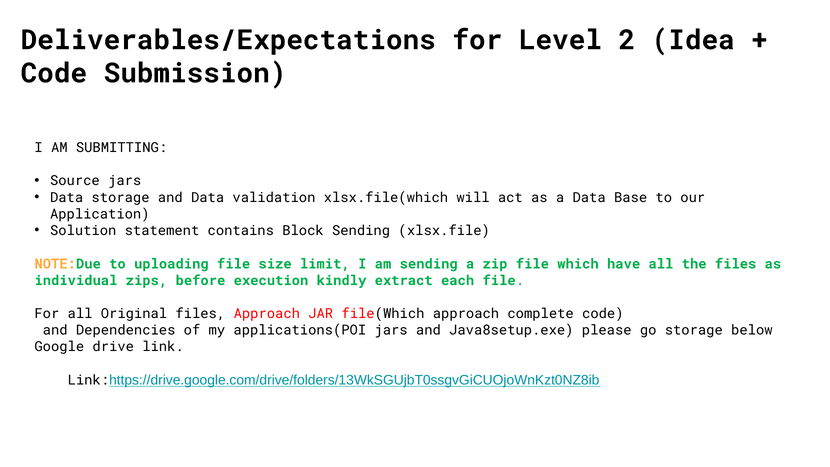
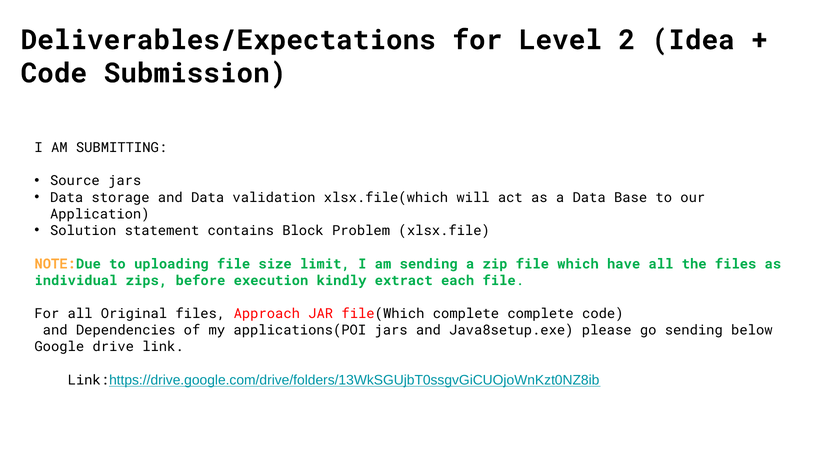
Block Sending: Sending -> Problem (361, 231)
file(Which approach: approach -> complete (466, 314)
go storage: storage -> sending (694, 330)
